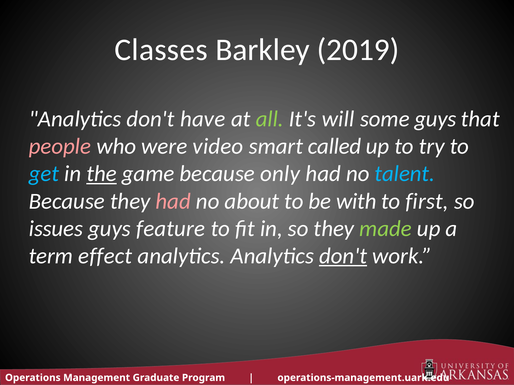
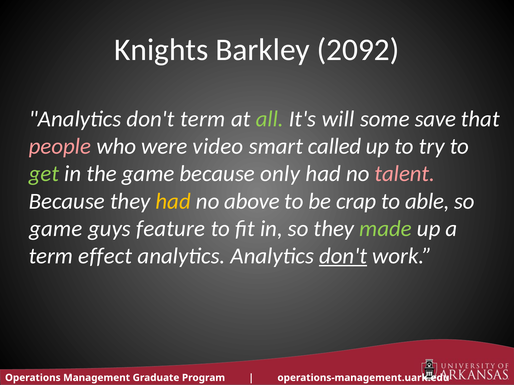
Classes: Classes -> Knights (161, 50)
2019: 2019 -> 2092 (358, 50)
don't have: have -> term (203, 119)
some guys: guys -> save (435, 119)
get colour: light blue -> light green (44, 174)
the underline: present -> none (102, 174)
talent colour: light blue -> pink (405, 174)
had colour: pink -> yellow (173, 201)
about: about -> above (252, 201)
with: with -> crap (356, 201)
first: first -> able (427, 201)
issues: issues -> game (56, 229)
